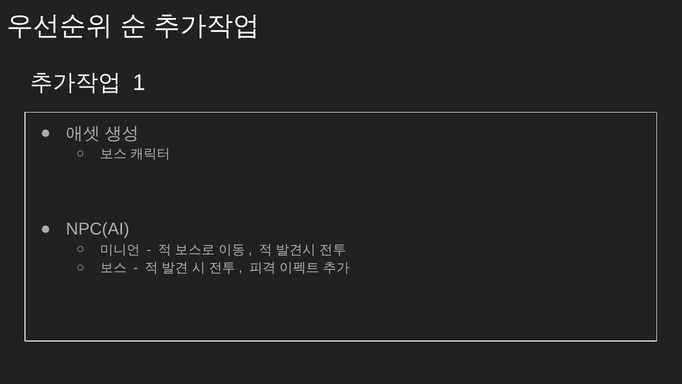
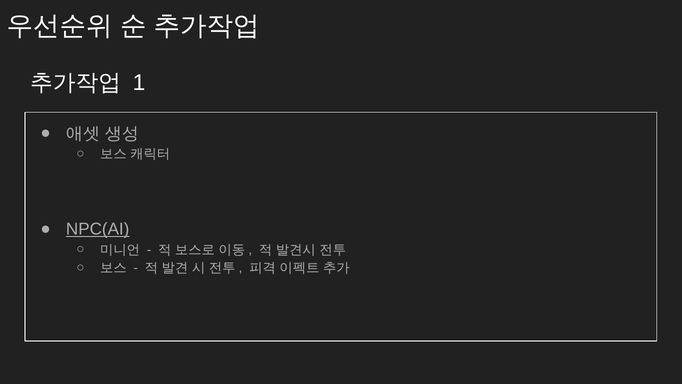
NPC(AI underline: none -> present (98, 229)
